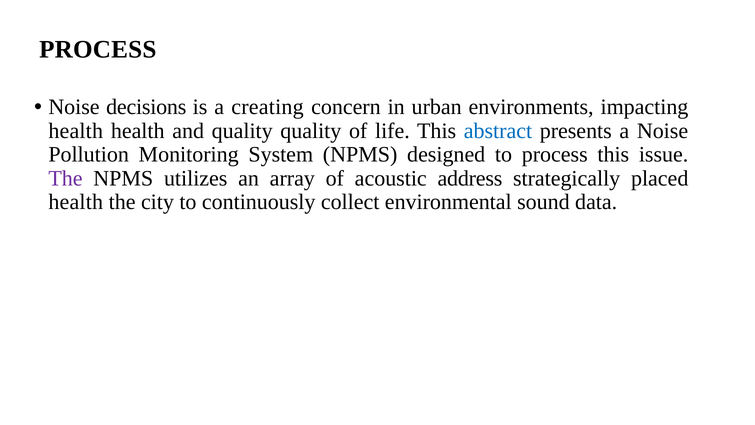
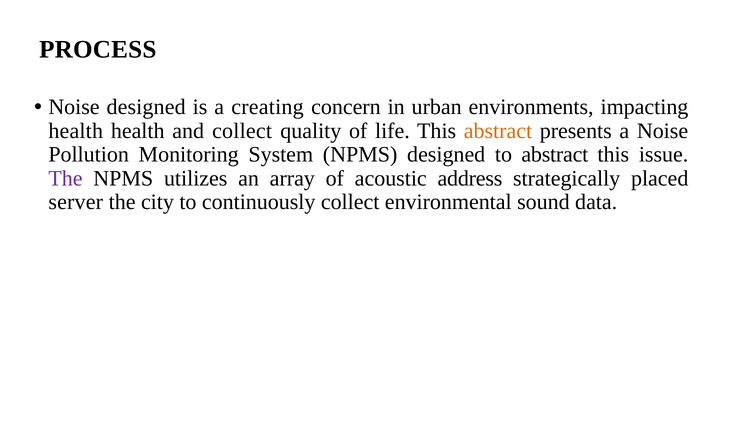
Noise decisions: decisions -> designed (146, 107)
and quality: quality -> collect (242, 131)
abstract colour: blue -> orange (498, 131)
to process: process -> abstract (555, 155)
health: health -> server (76, 202)
